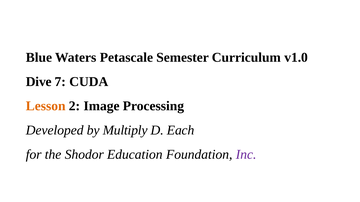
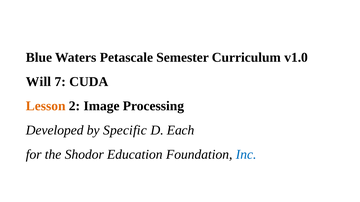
Dive: Dive -> Will (39, 82)
Multiply: Multiply -> Specific (125, 131)
Inc colour: purple -> blue (246, 155)
